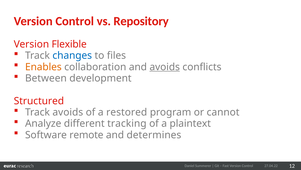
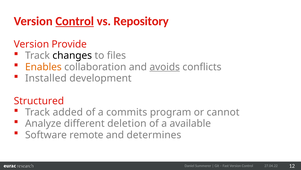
Control underline: none -> present (75, 21)
Flexible: Flexible -> Provide (69, 44)
changes colour: blue -> black (72, 55)
Between: Between -> Installed (46, 78)
Track avoids: avoids -> added (68, 112)
restored: restored -> commits (127, 112)
tracking: tracking -> deletion (127, 123)
plaintext: plaintext -> available (190, 123)
